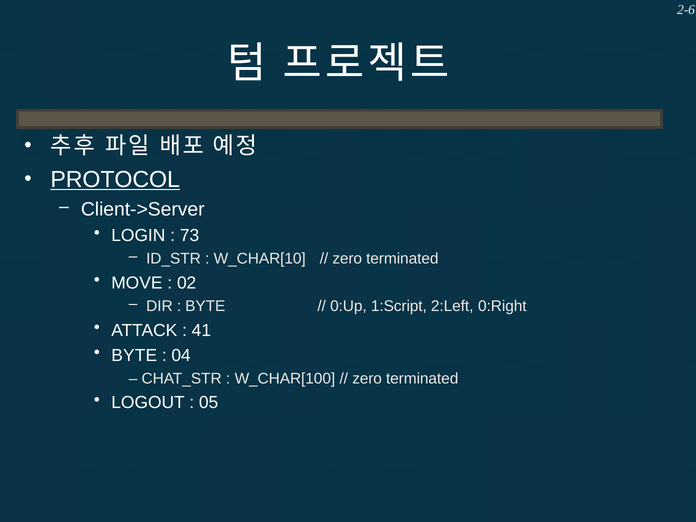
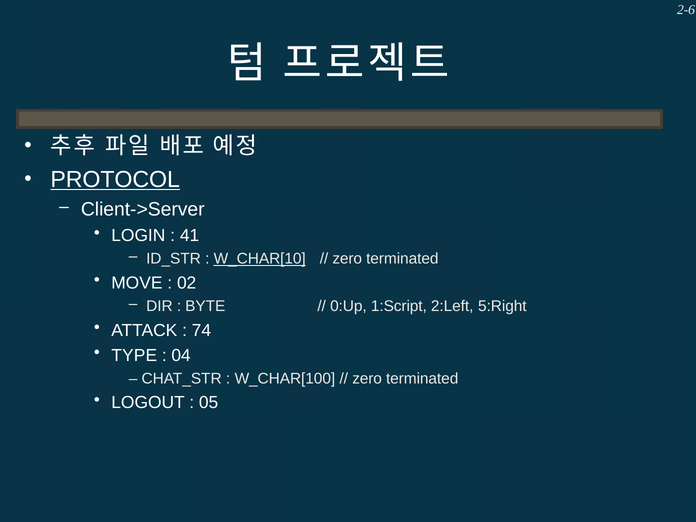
73: 73 -> 41 (190, 236)
W_CHAR[10 underline: none -> present (260, 259)
0:Right: 0:Right -> 5:Right (502, 306)
41: 41 -> 74 (201, 330)
BYTE: BYTE -> TYPE (134, 355)
